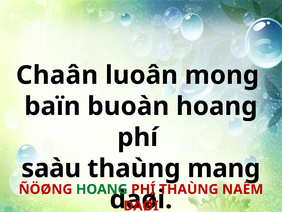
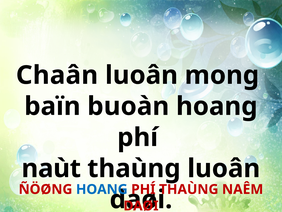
saàu: saàu -> naùt (51, 168)
thaùng mang: mang -> luoân (224, 168)
HOANG colour: green -> blue (102, 189)
